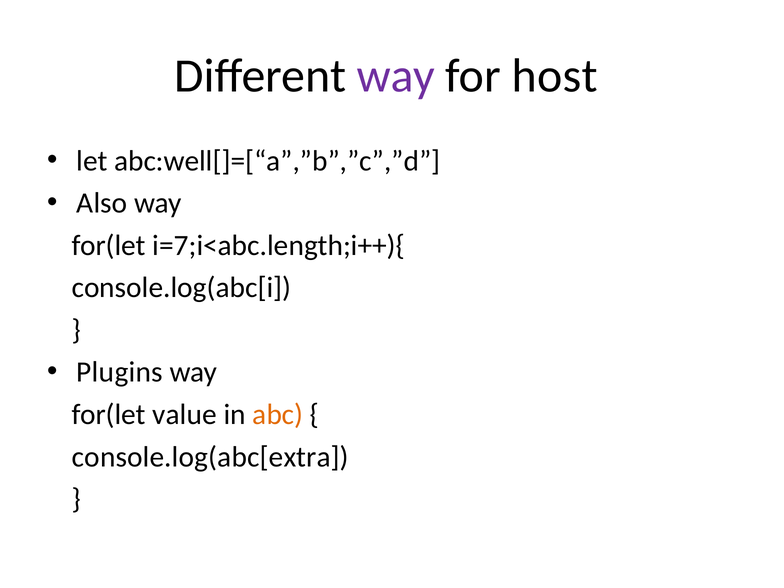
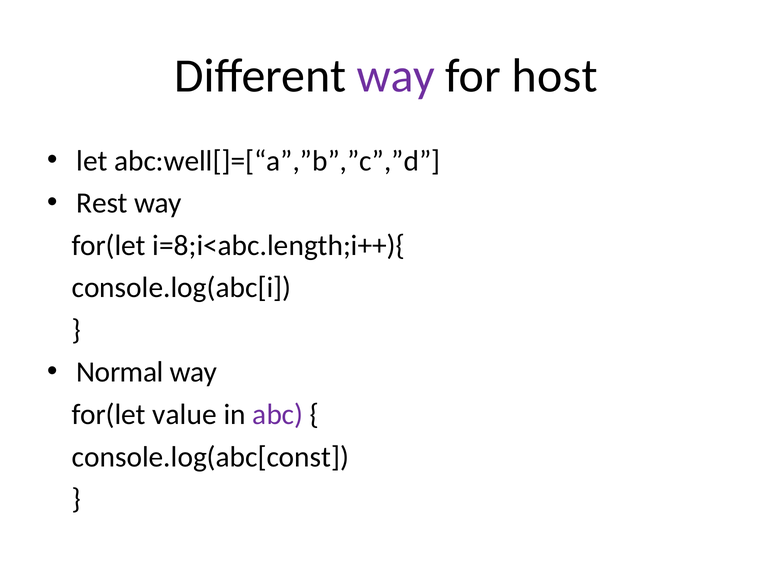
Also: Also -> Rest (102, 203)
i=7;i<abc.length;i++){: i=7;i<abc.length;i++){ -> i=8;i<abc.length;i++){ (279, 245)
Plugins: Plugins -> Normal (120, 372)
abc colour: orange -> purple (278, 415)
console.log(abc[extra: console.log(abc[extra -> console.log(abc[const (210, 457)
